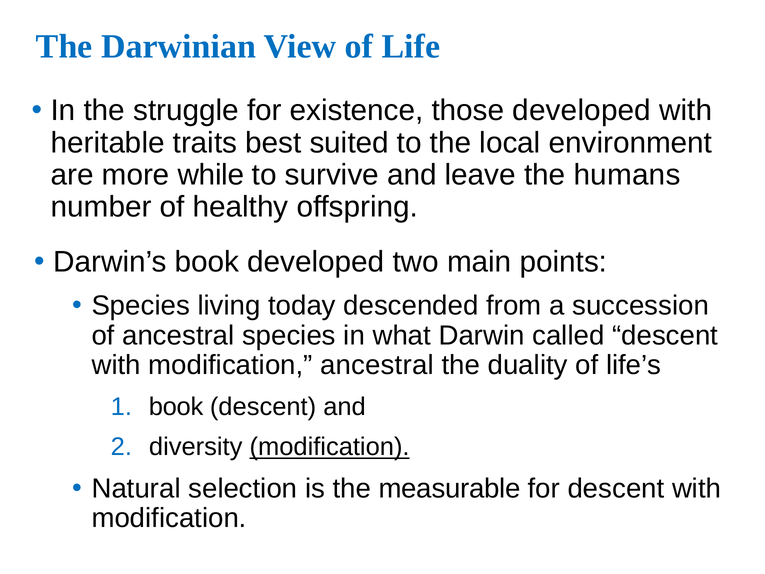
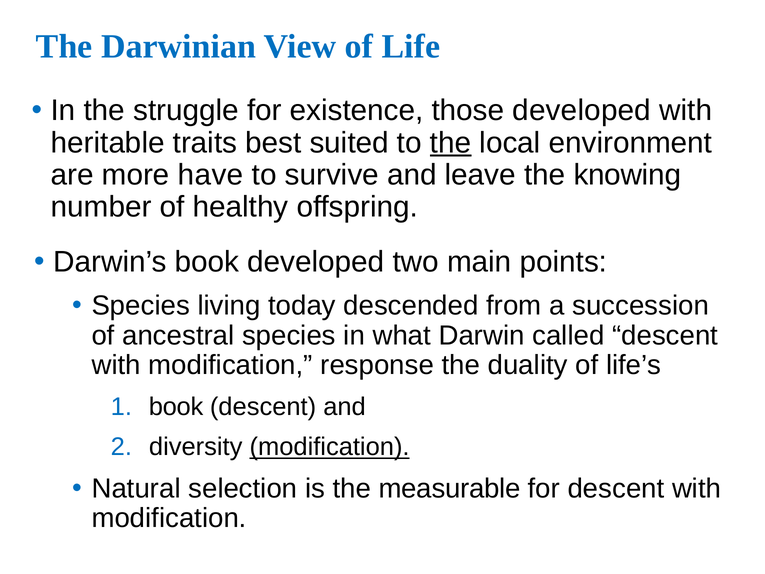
the underline: none -> present (451, 143)
while: while -> have (211, 175)
humans: humans -> knowing (627, 175)
modification ancestral: ancestral -> response (377, 365)
